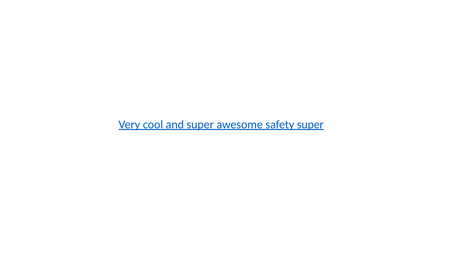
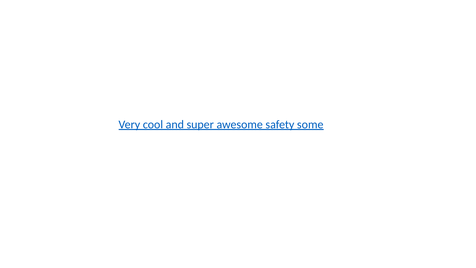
safety super: super -> some (310, 124)
